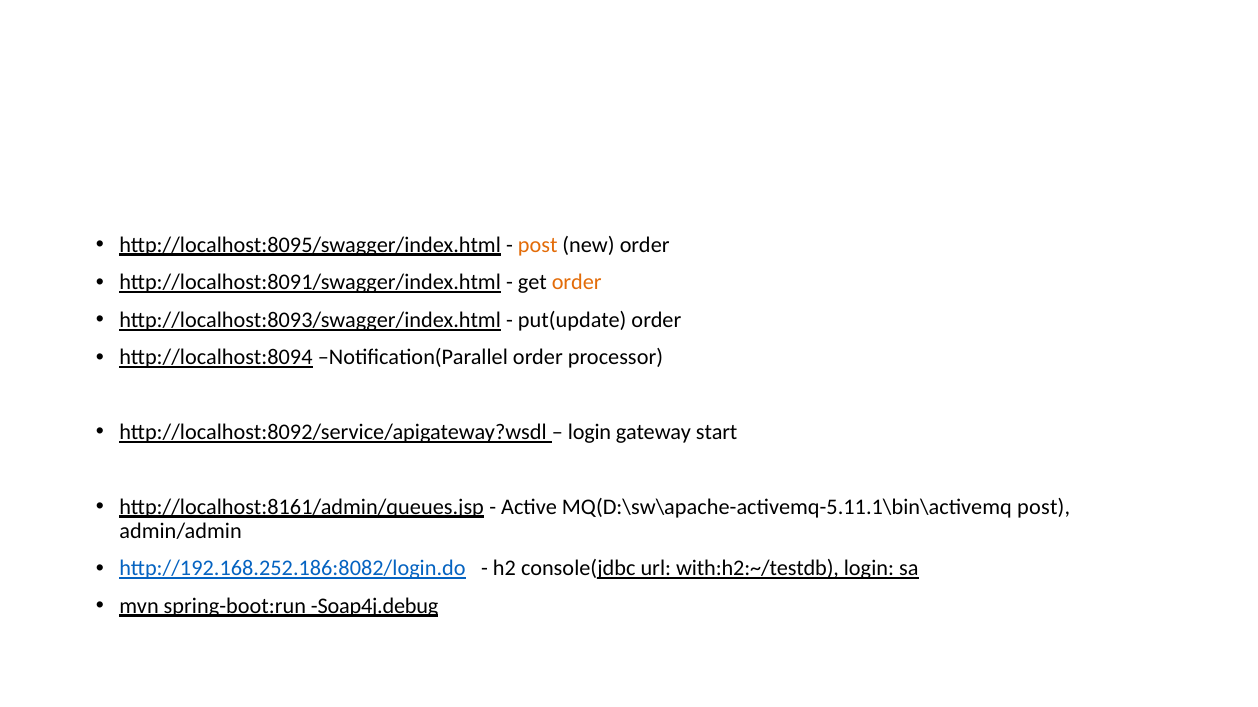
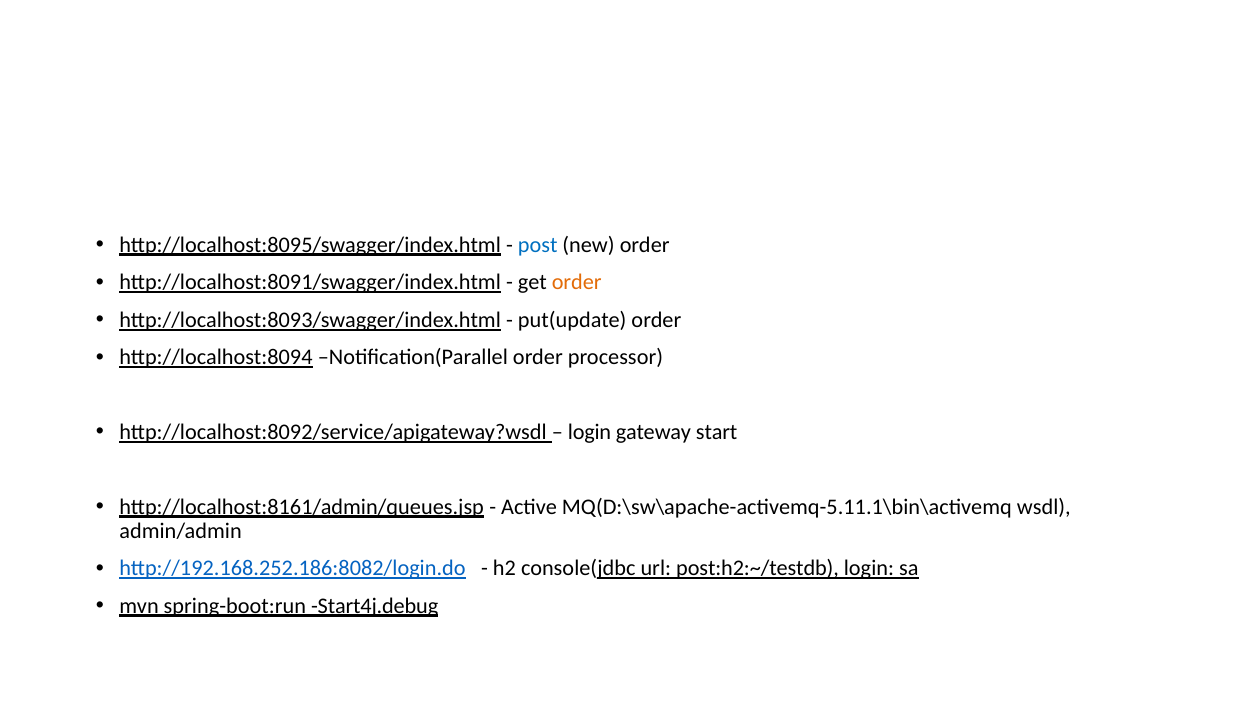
post colour: orange -> blue (538, 245)
MQ(D:\sw\apache-activemq-5.11.1\bin\activemq post: post -> wsdl (1044, 507)
with:h2:~/testdb: with:h2:~/testdb -> post:h2:~/testdb (758, 569)
Soap4j.debug: Soap4j.debug -> Start4j.debug (375, 606)
